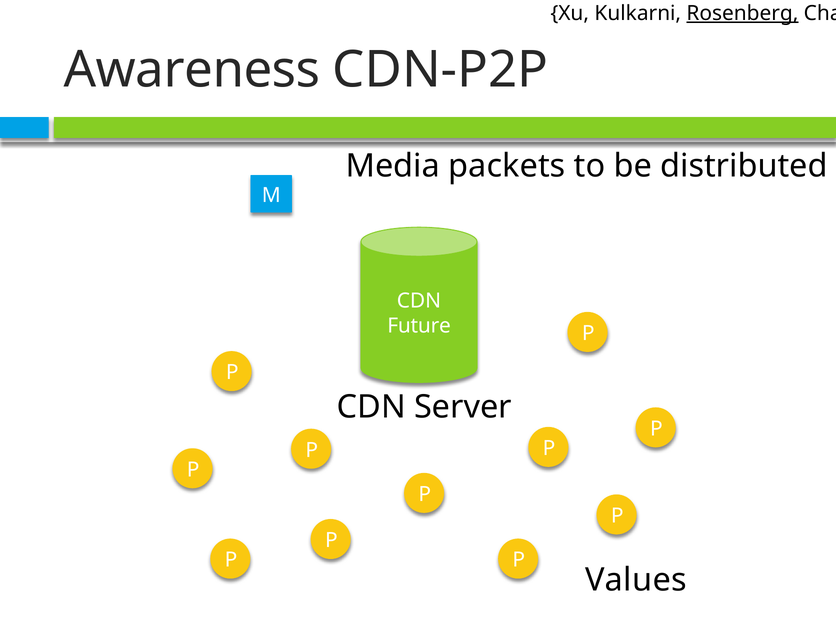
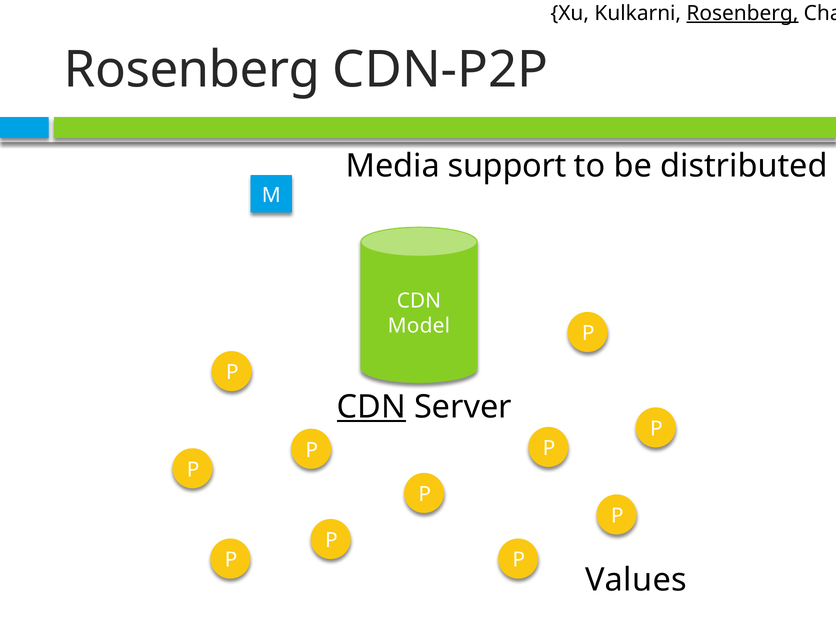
Awareness: Awareness -> Rosenberg (192, 70)
packets: packets -> support (507, 166)
Future: Future -> Model (419, 326)
CDN underline: none -> present (371, 407)
